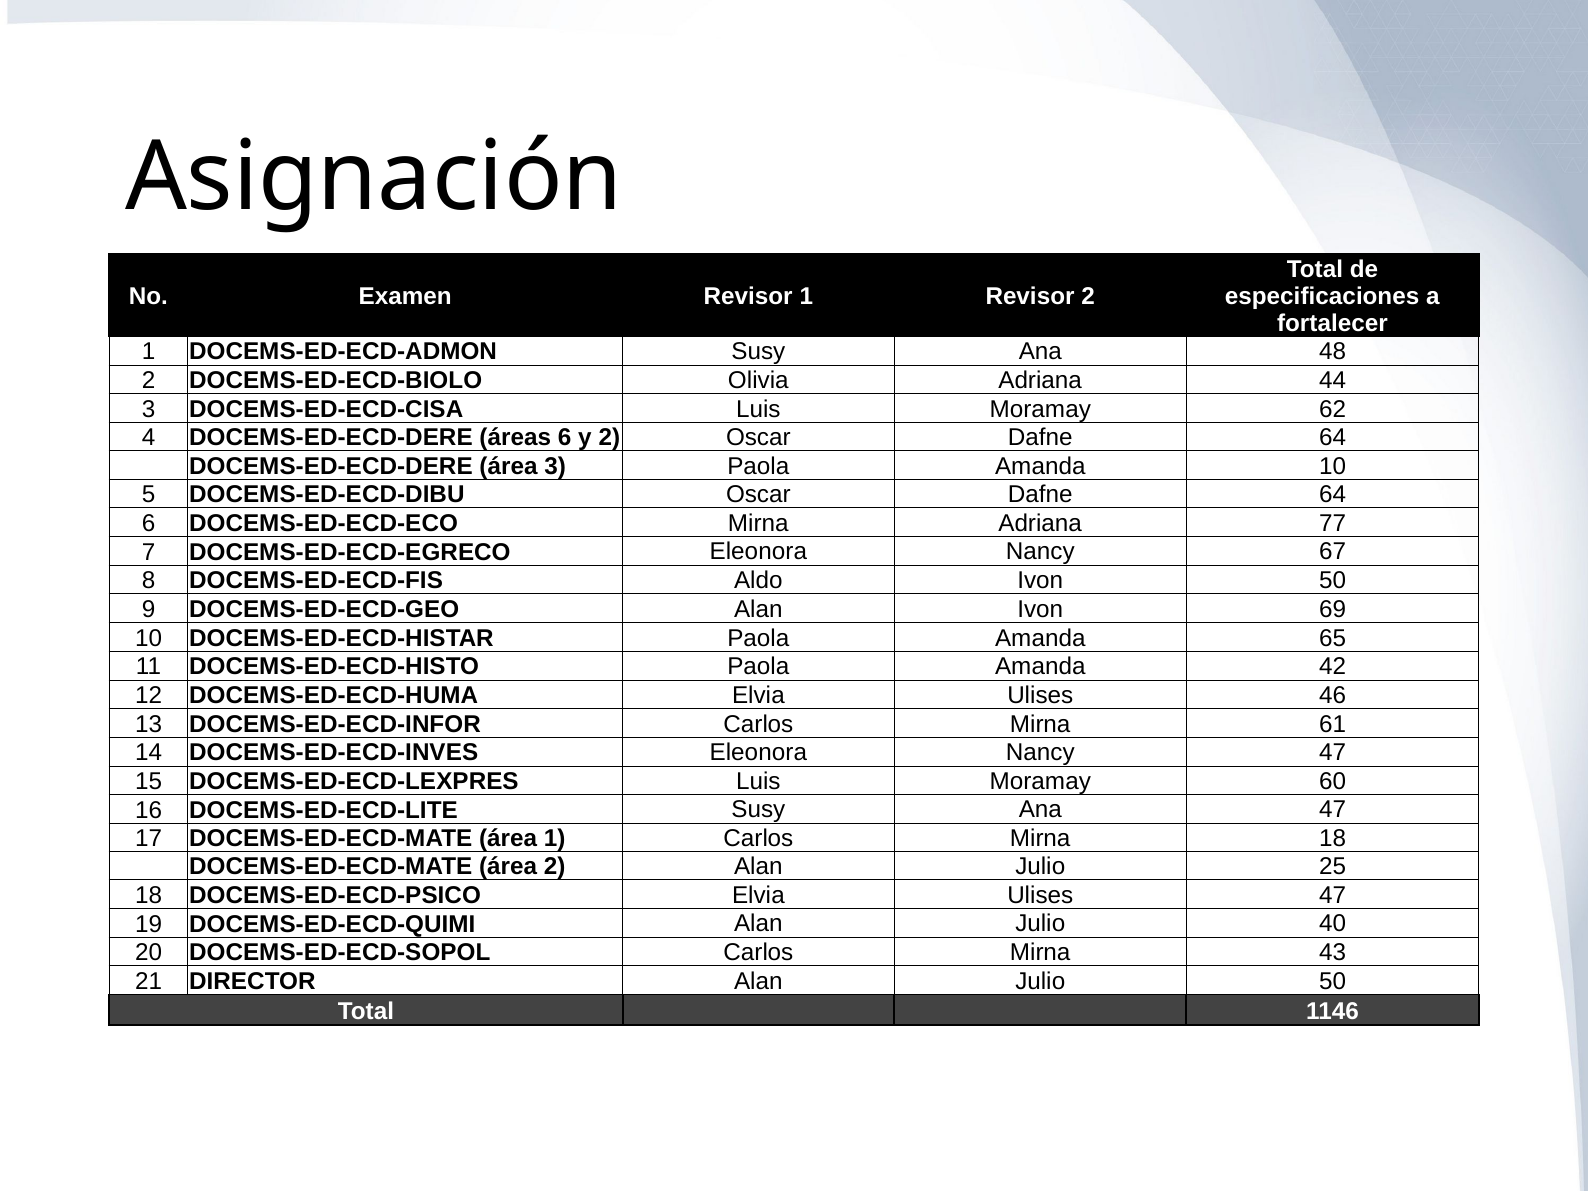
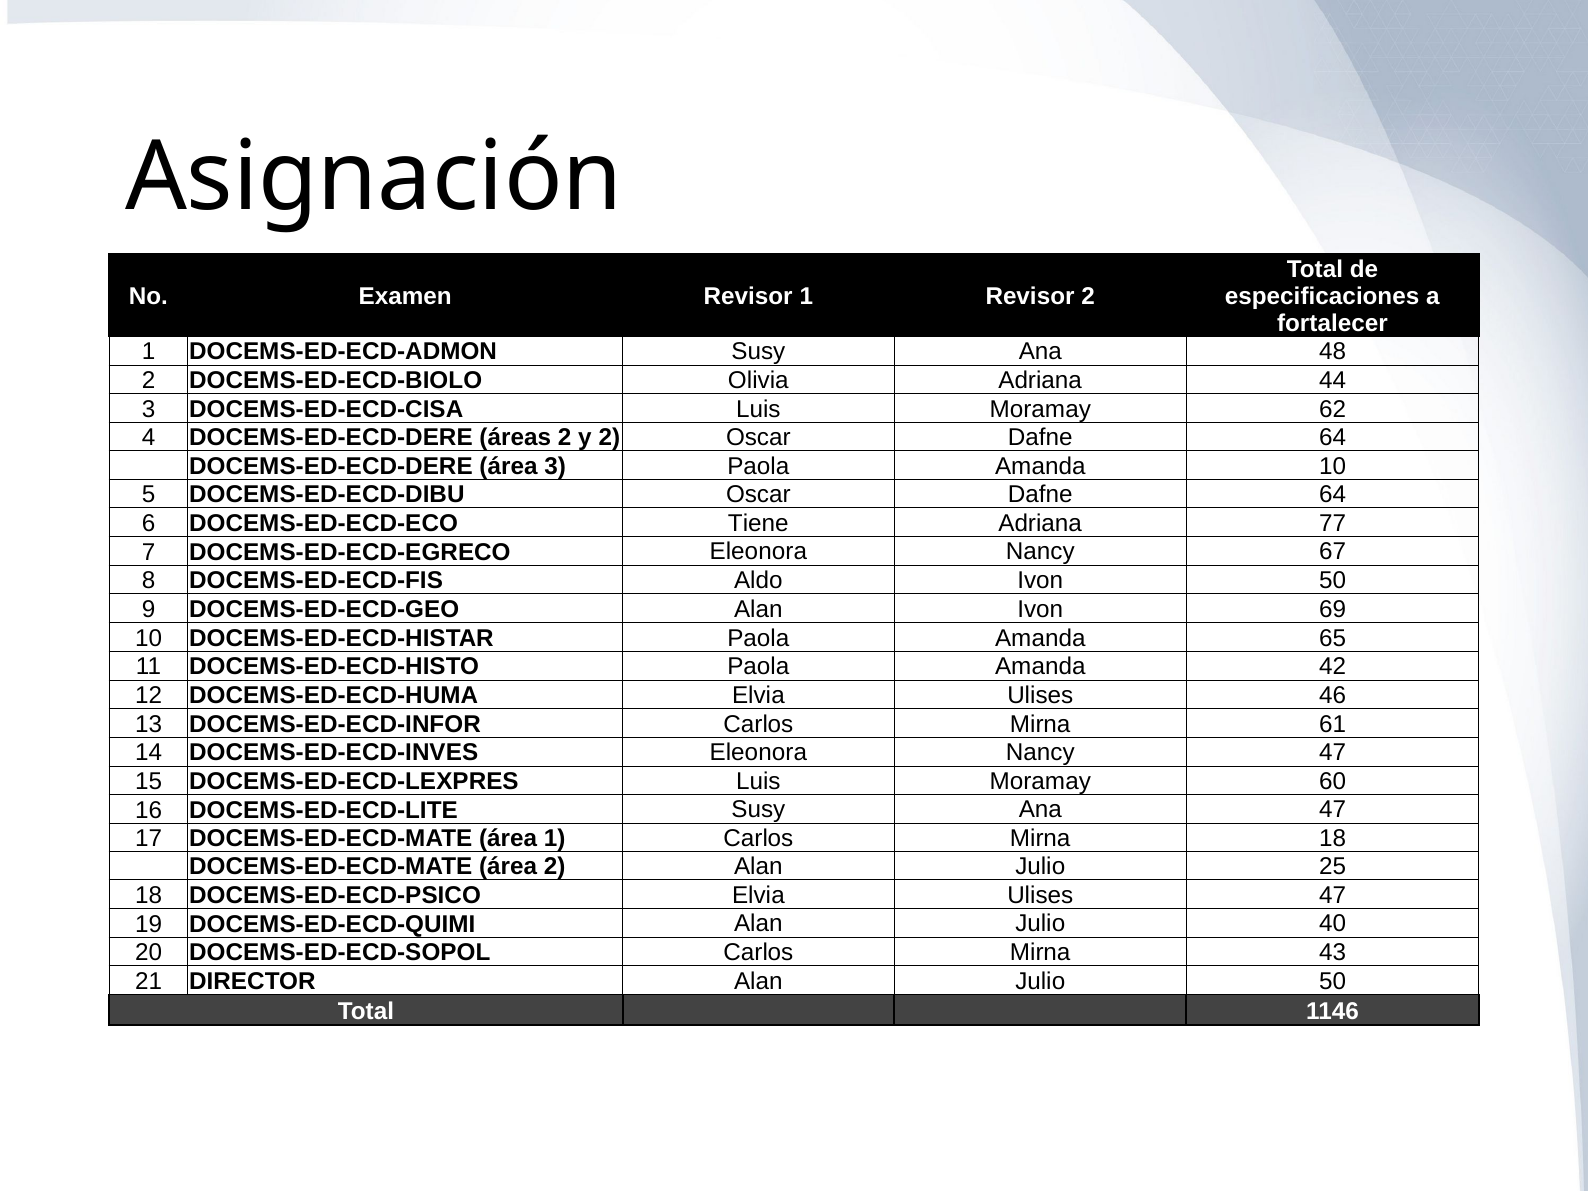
áreas 6: 6 -> 2 (565, 438)
DOCEMS-ED-ECD-ECO Mirna: Mirna -> Tiene (758, 523)
